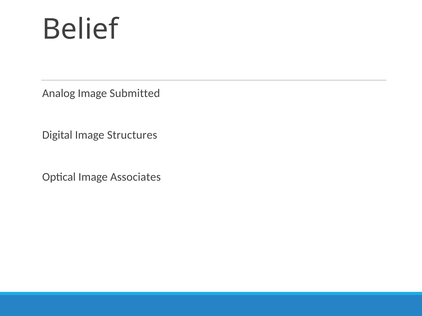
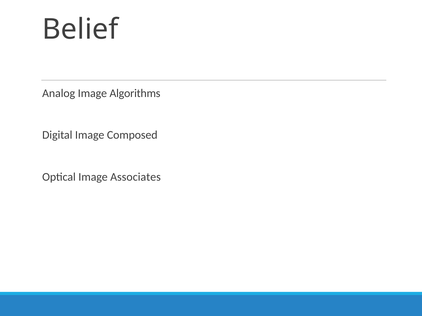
Submitted: Submitted -> Algorithms (135, 94)
Structures: Structures -> Composed (132, 135)
